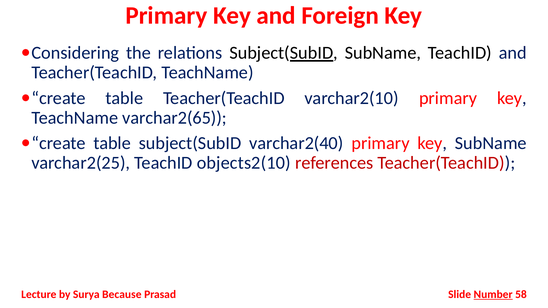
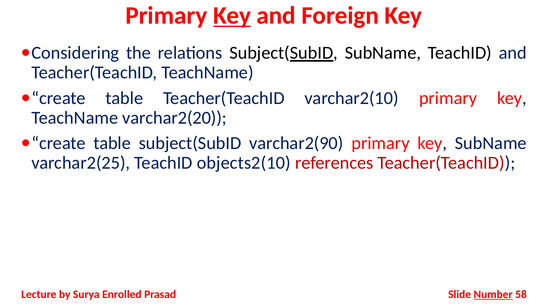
Key underline: none -> present (232, 15)
varchar2(65: varchar2(65 -> varchar2(20 (175, 118)
varchar2(40: varchar2(40 -> varchar2(90 (296, 143)
Because: Because -> Enrolled (122, 295)
